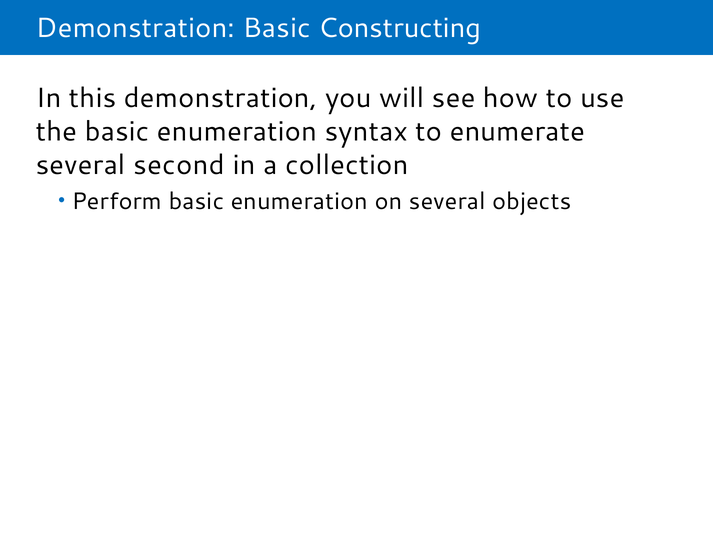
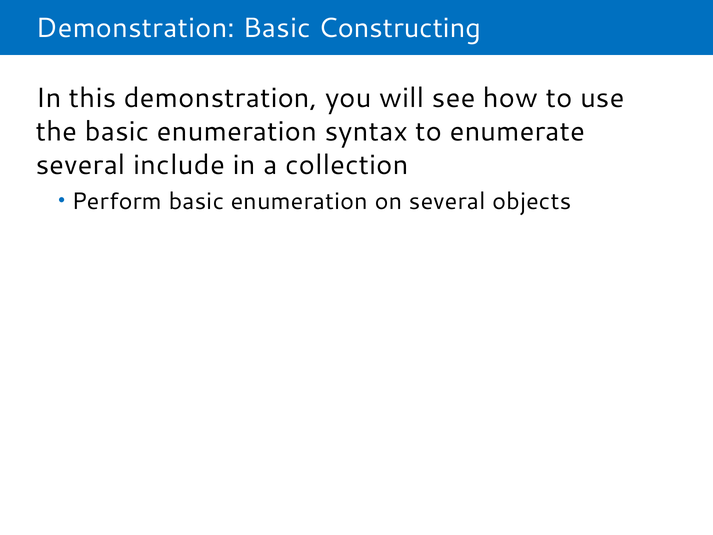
second: second -> include (179, 165)
